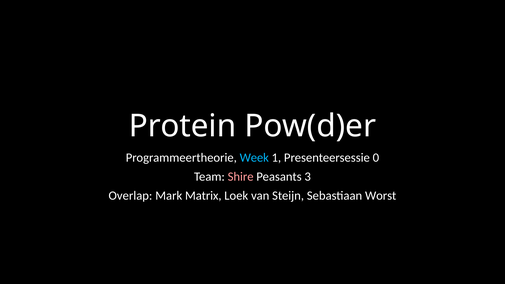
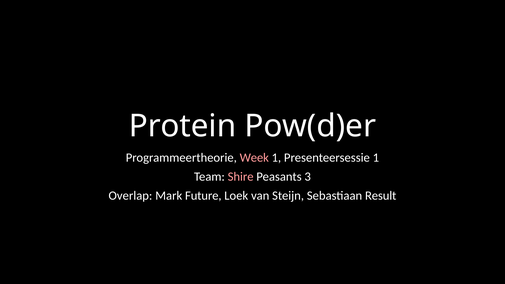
Week colour: light blue -> pink (254, 158)
Presenteersessie 0: 0 -> 1 (376, 158)
Matrix: Matrix -> Future (203, 196)
Worst: Worst -> Result (381, 196)
